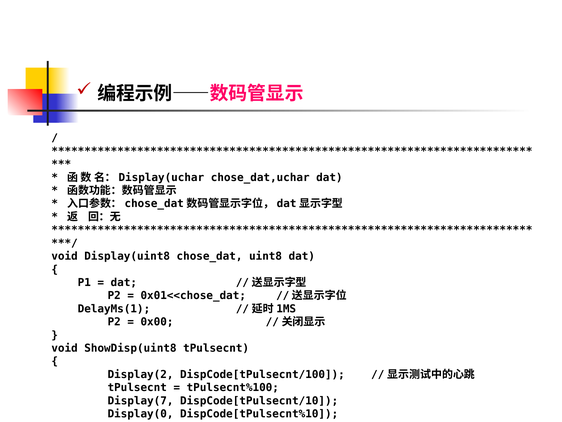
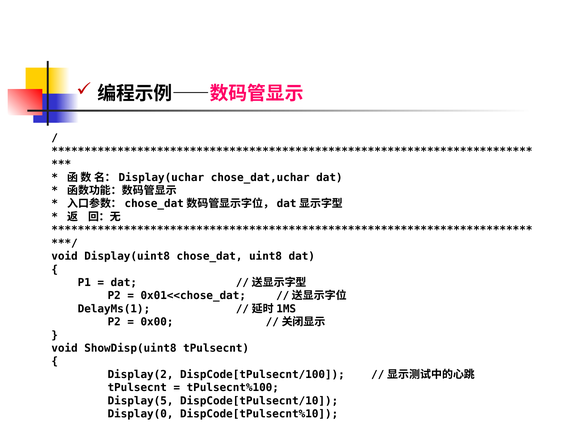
Display(7: Display(7 -> Display(5 (141, 400)
